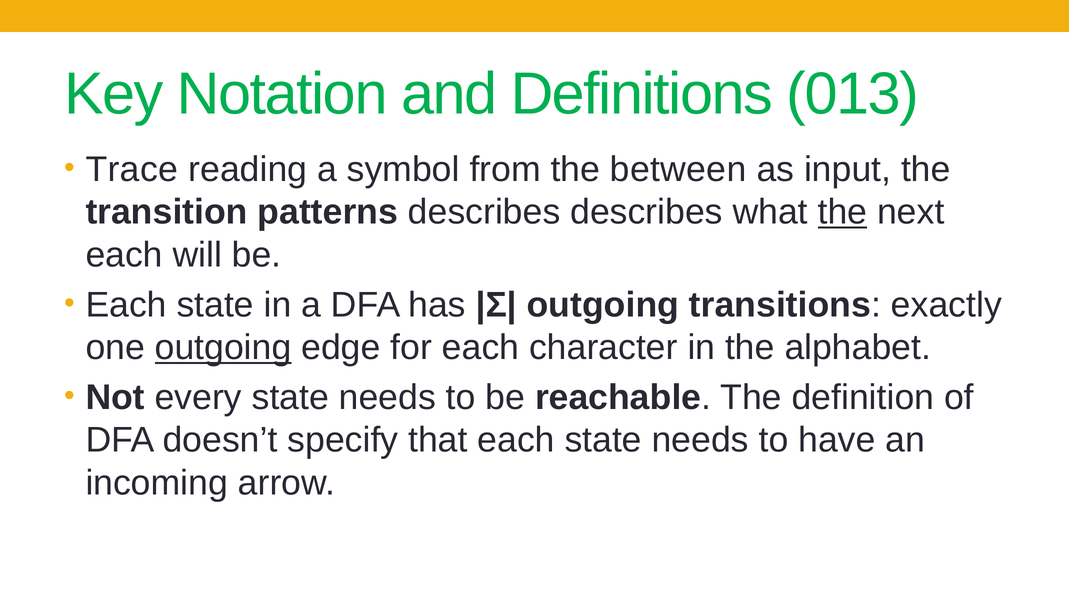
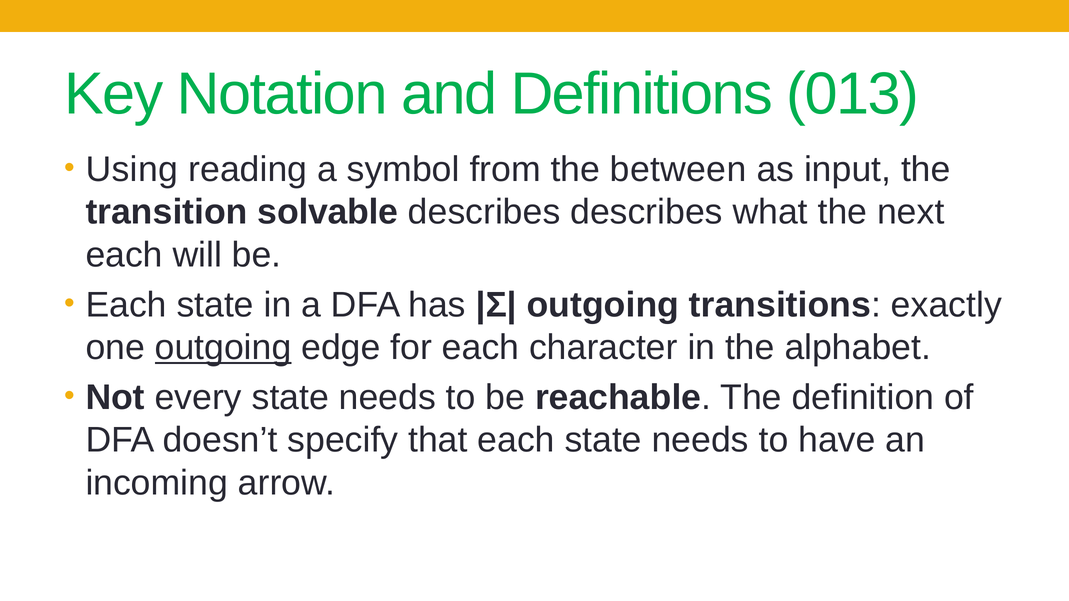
Trace: Trace -> Using (132, 170)
patterns: patterns -> solvable (328, 212)
the underline: present -> none (843, 212)
